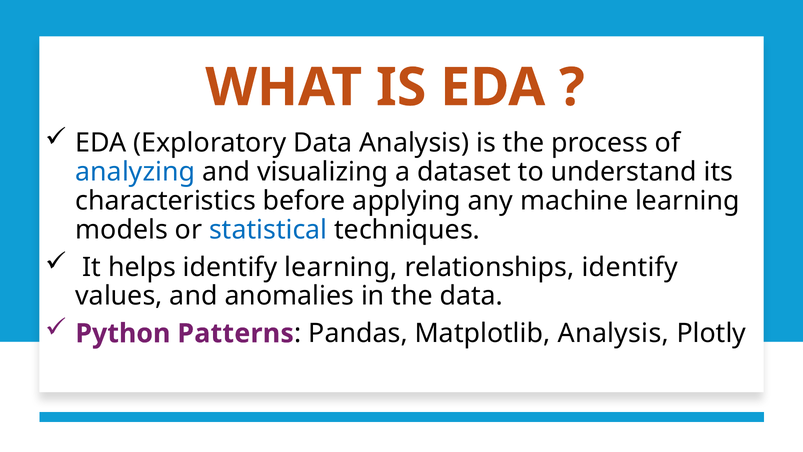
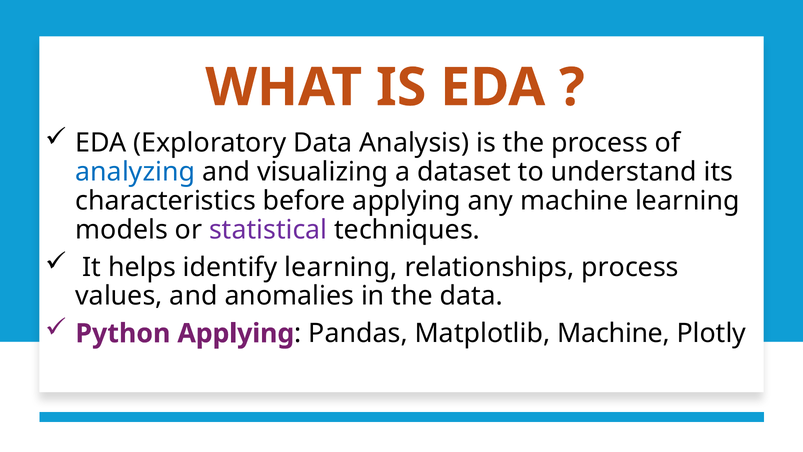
statistical colour: blue -> purple (268, 230)
relationships identify: identify -> process (630, 267)
Python Patterns: Patterns -> Applying (236, 333)
Matplotlib Analysis: Analysis -> Machine (614, 333)
